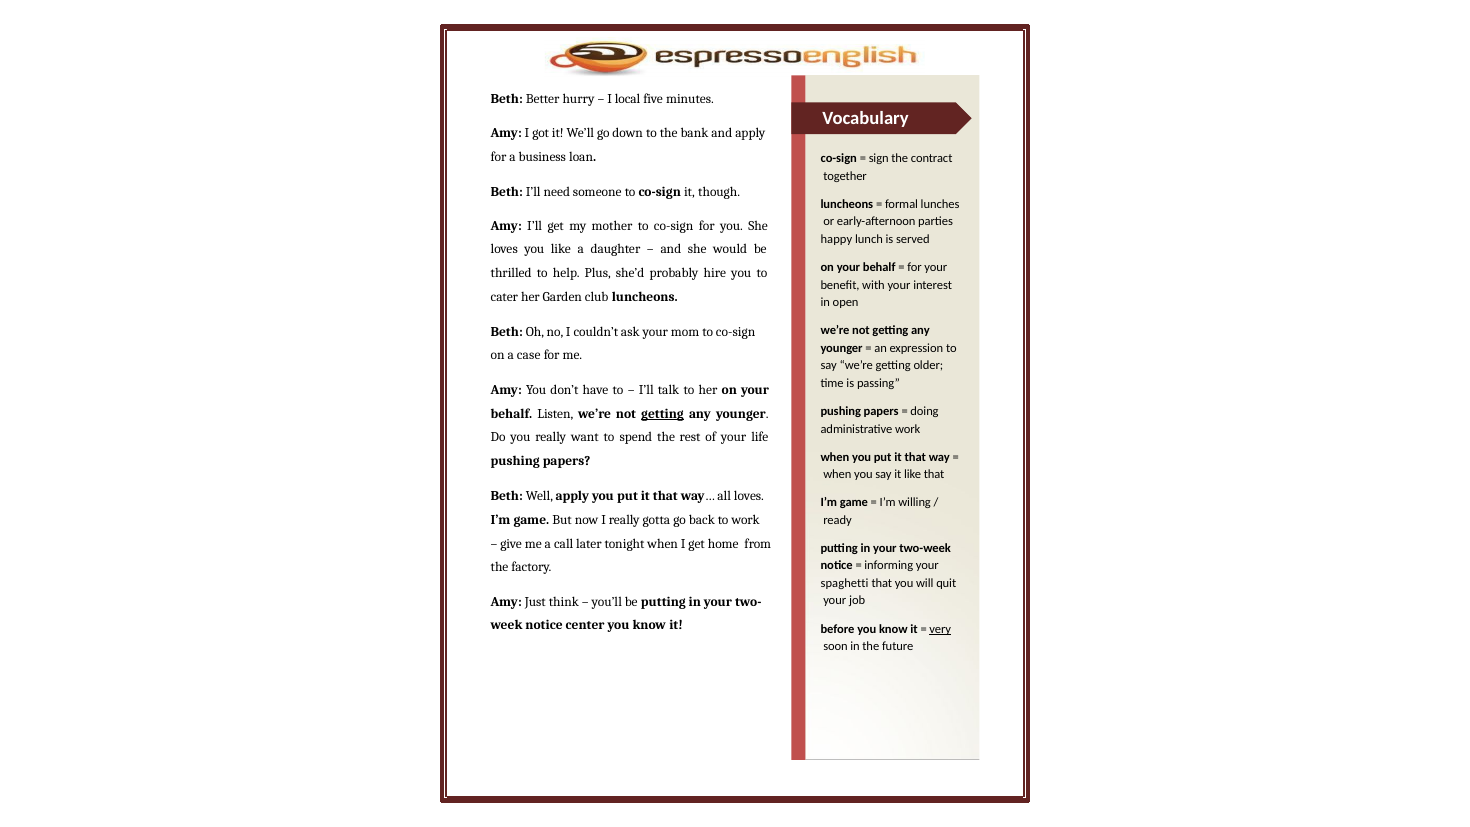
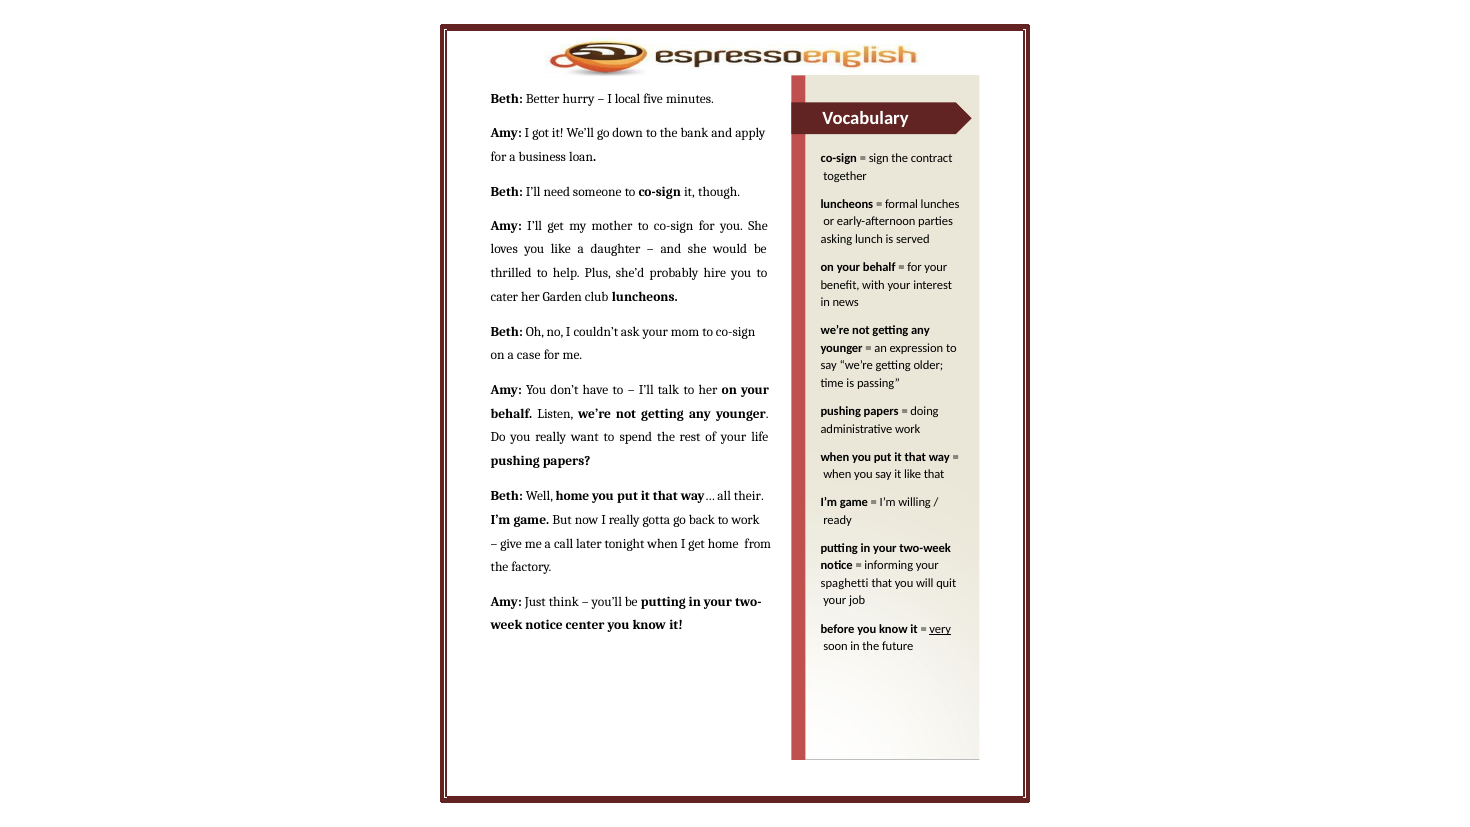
happy: happy -> asking (836, 239)
open: open -> news (846, 303)
getting underline: present -> none (662, 414)
Well apply: apply -> home (572, 496)
all loves: loves -> their (749, 496)
